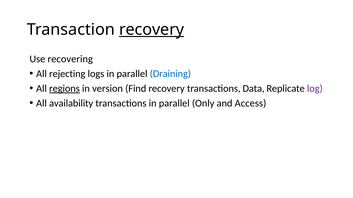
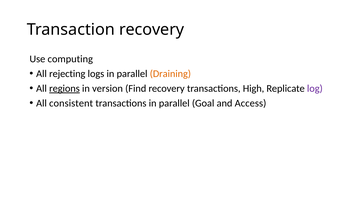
recovery underline: present -> none (152, 30)
recovering: recovering -> computing (70, 59)
Draining colour: blue -> orange (170, 74)
Data: Data -> High (254, 89)
availability: availability -> consistent (71, 103)
Only: Only -> Goal (203, 103)
